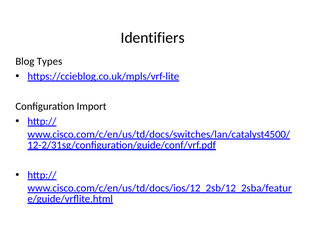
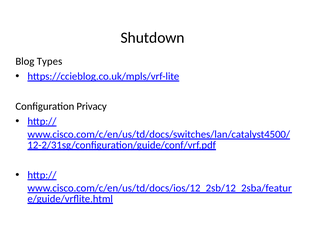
Identifiers: Identifiers -> Shutdown (153, 38)
Import: Import -> Privacy (92, 106)
